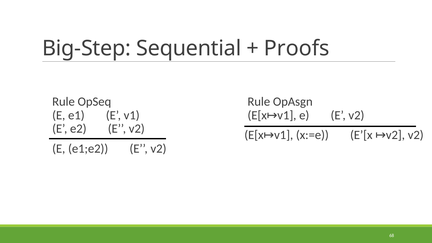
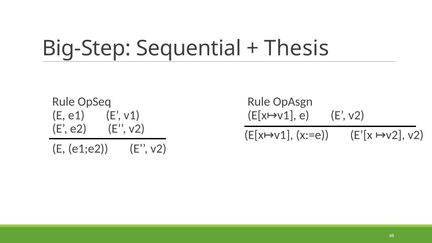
Proofs: Proofs -> Thesis (297, 48)
